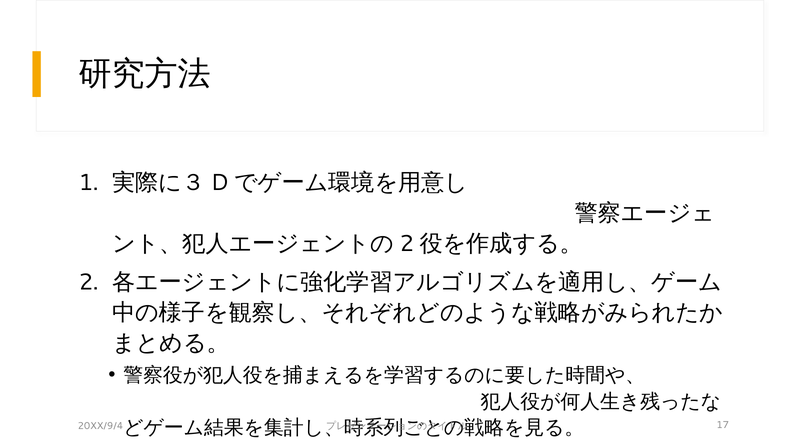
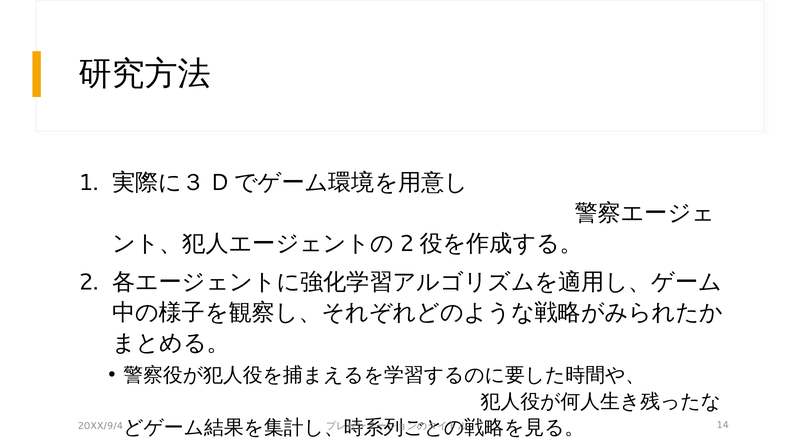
17: 17 -> 14 (723, 425)
